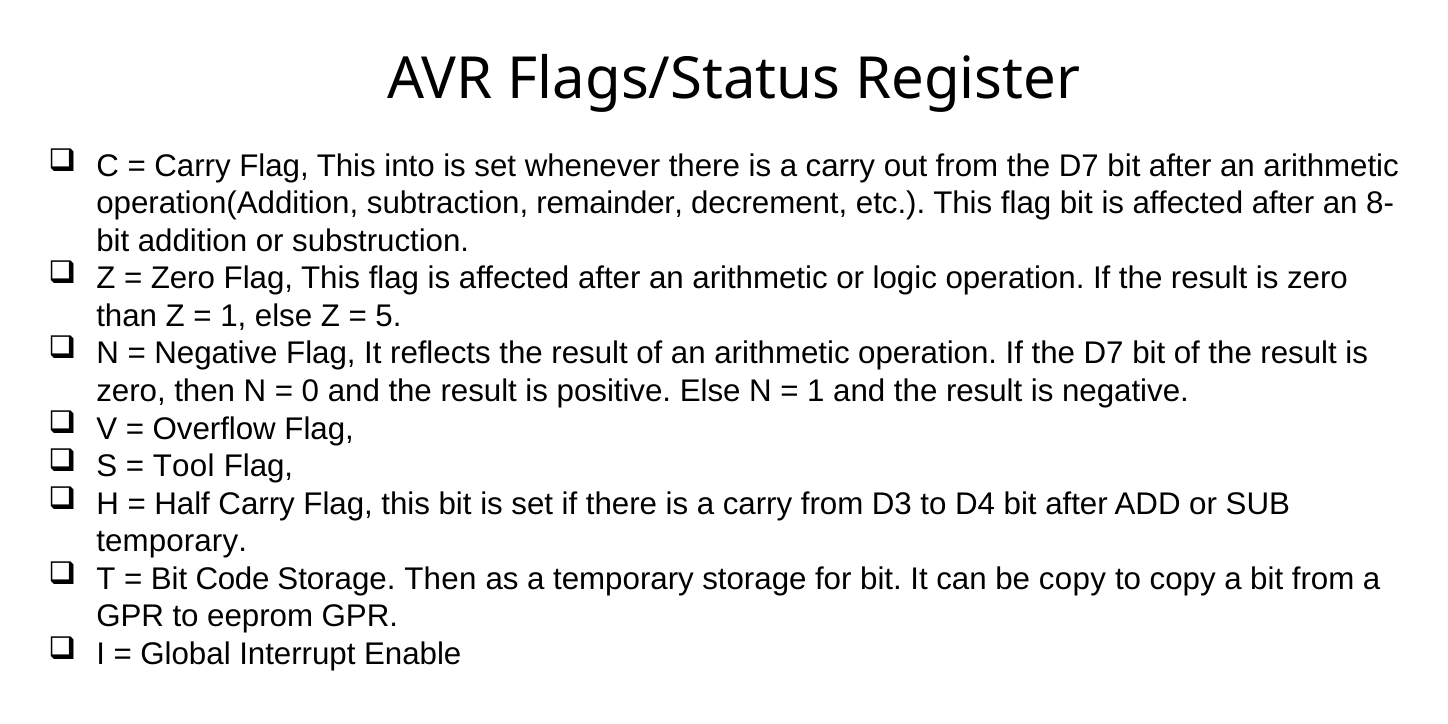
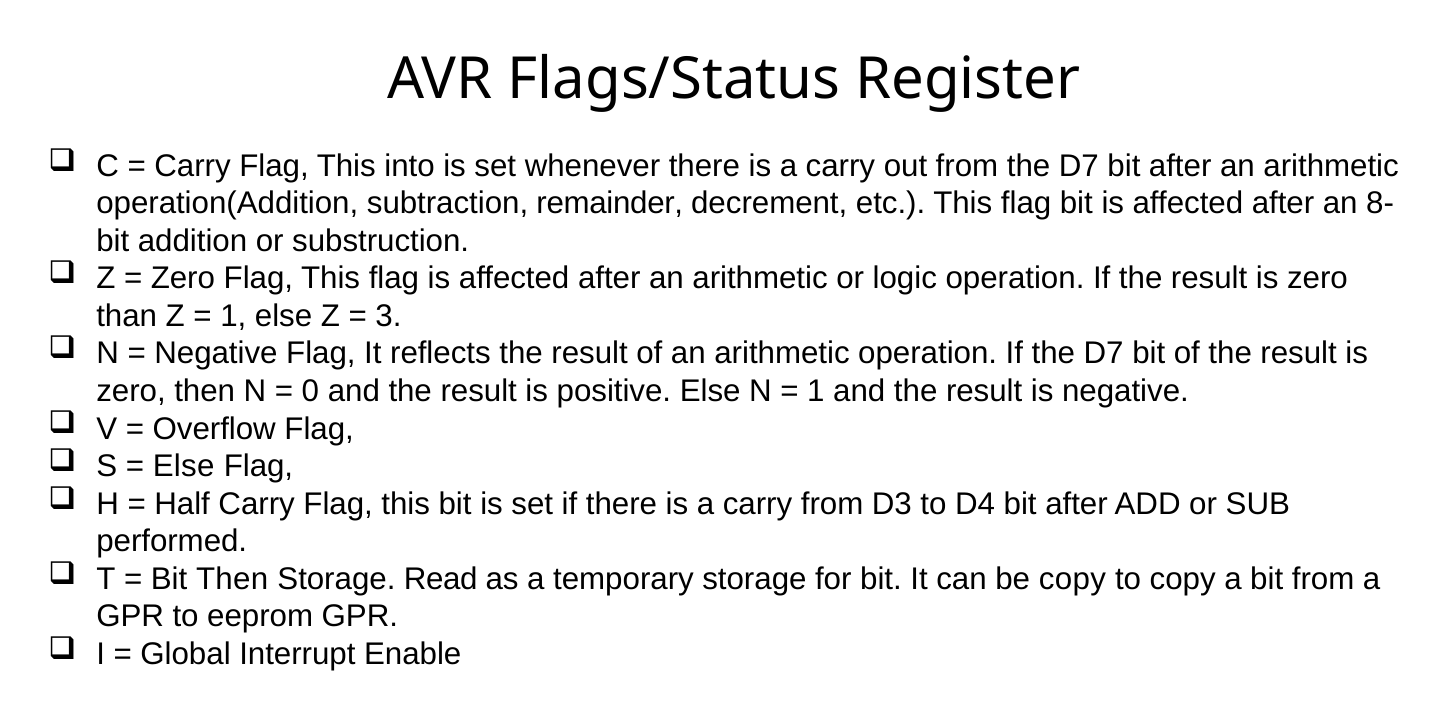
5: 5 -> 3 (388, 316)
Tool: Tool -> Else (184, 466)
temporary: temporary -> performed (172, 541)
Bit Code: Code -> Then (232, 579)
Storage Then: Then -> Read (441, 579)
